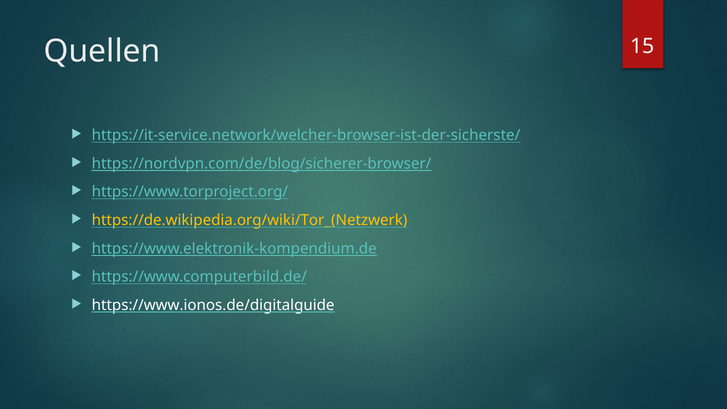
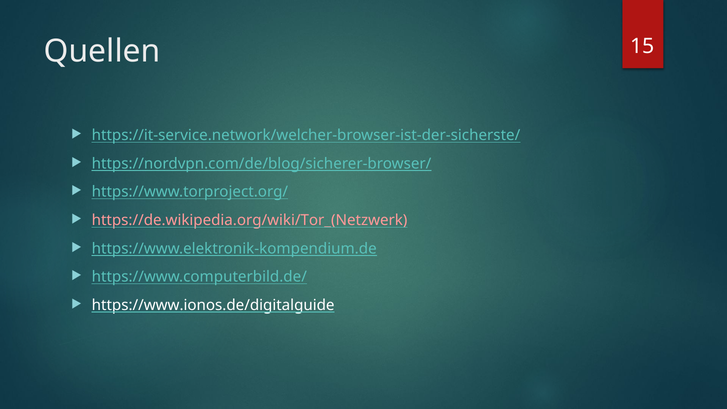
https://de.wikipedia.org/wiki/Tor_(Netzwerk colour: yellow -> pink (250, 220)
